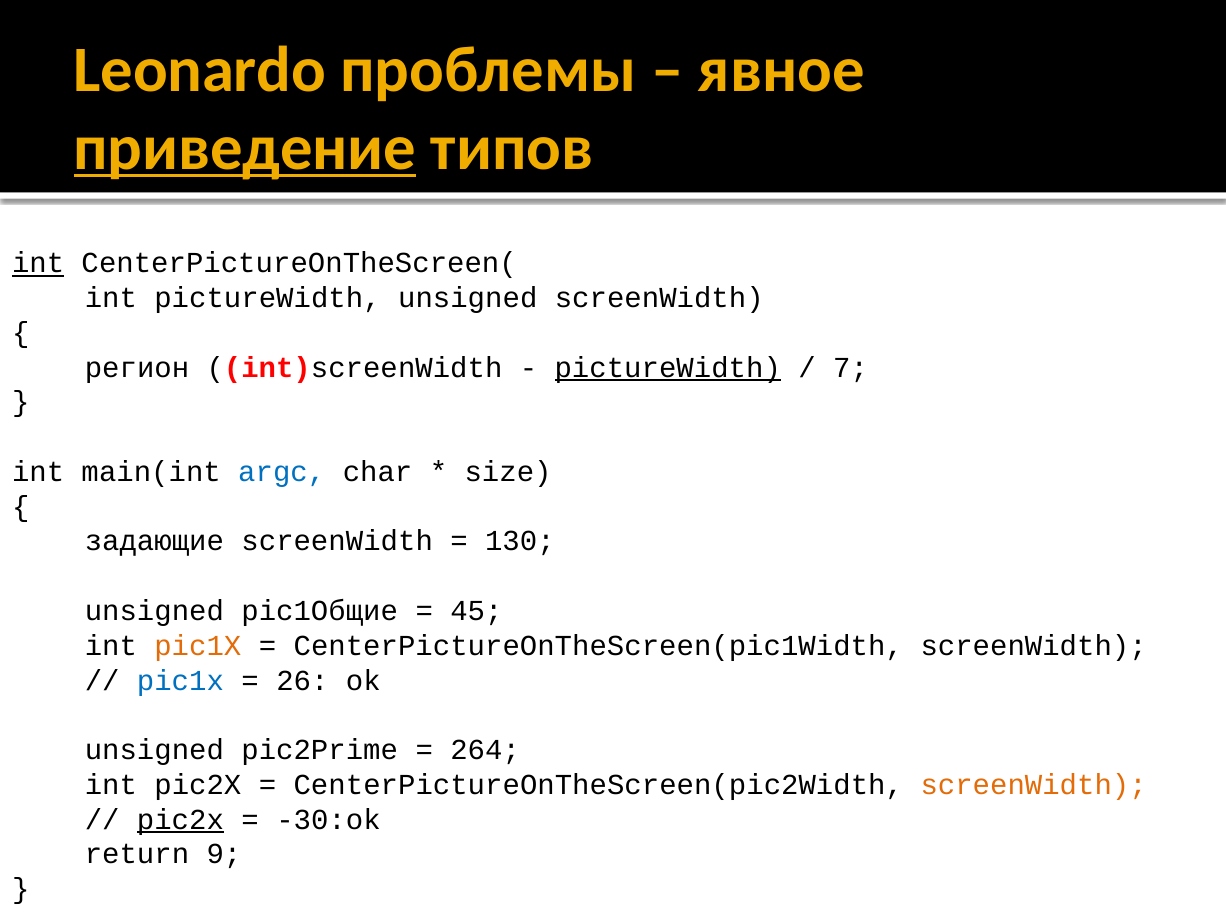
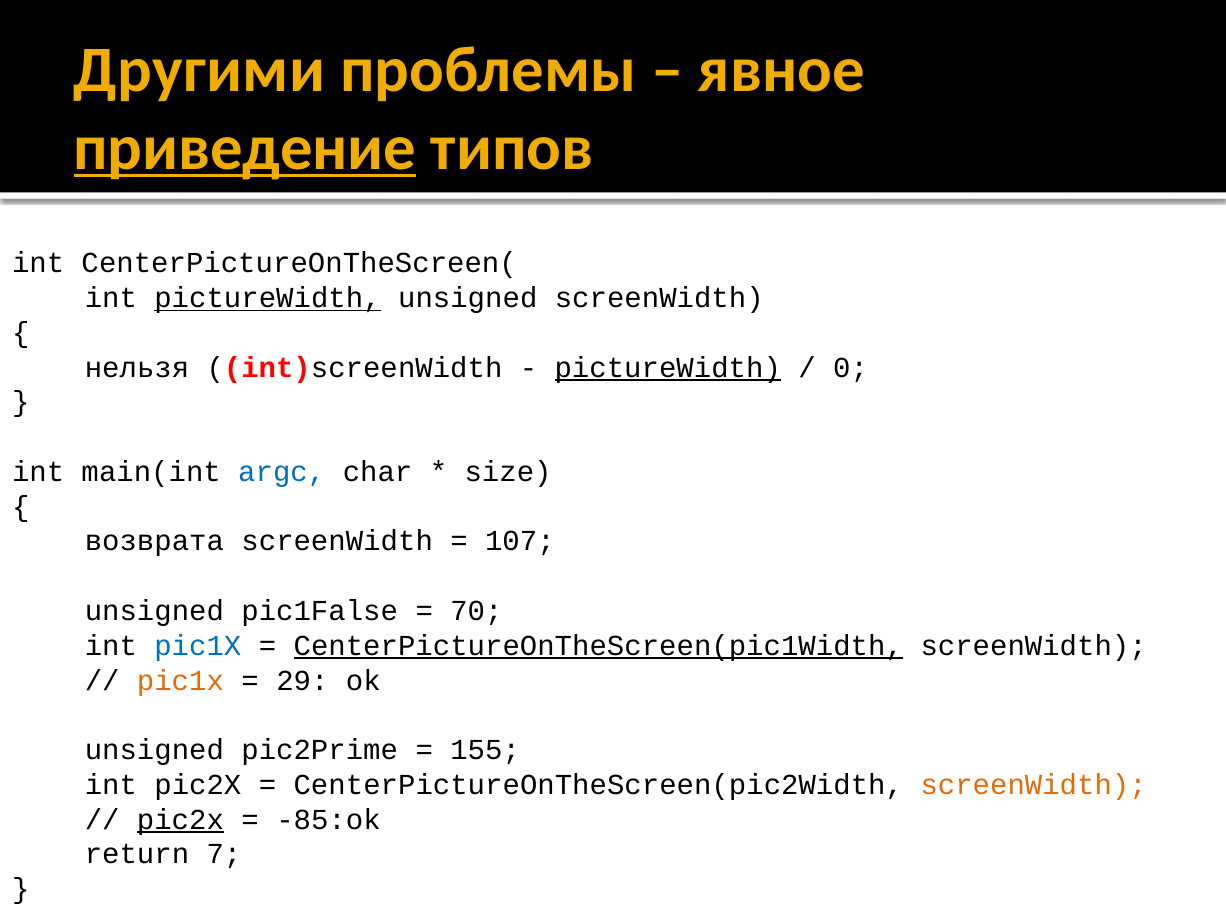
Leonardo: Leonardo -> Другими (200, 70)
int underline: present -> none (38, 263)
pictureWidth underline: none -> present (267, 298)
регион: регион -> нельзя (137, 367)
7: 7 -> 0 (851, 367)
задающие: задающие -> возврата (154, 541)
130: 130 -> 107 (520, 541)
pic1Общие: pic1Общие -> pic1False (320, 611)
45: 45 -> 70 (476, 611)
pic1X colour: orange -> blue (198, 645)
CenterPictureOnTheScreen(pic1Width underline: none -> present (598, 645)
pic1x colour: blue -> orange (180, 680)
26: 26 -> 29 (302, 680)
264: 264 -> 155 (485, 750)
-30:ok: -30:ok -> -85:ok (328, 819)
9: 9 -> 7 (224, 854)
